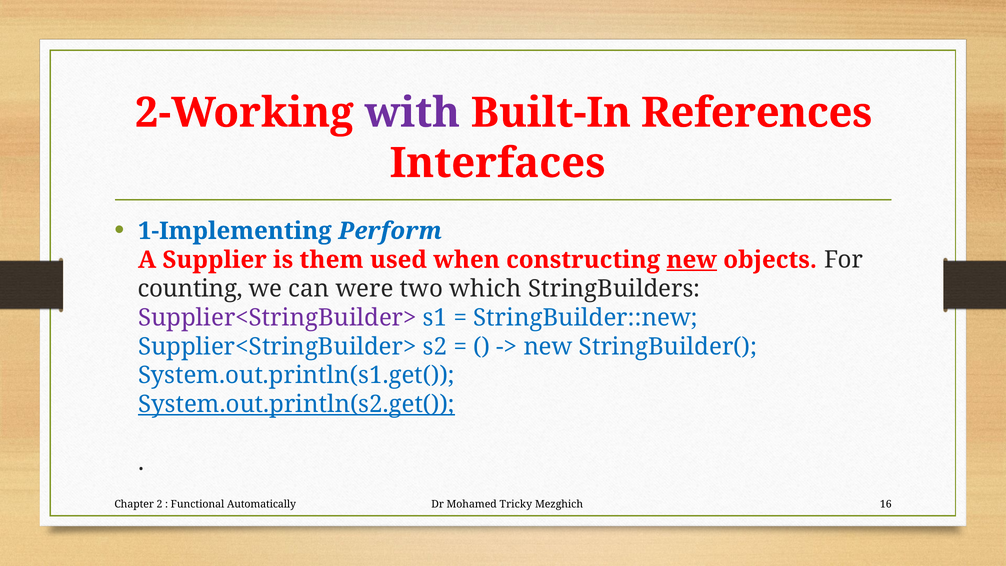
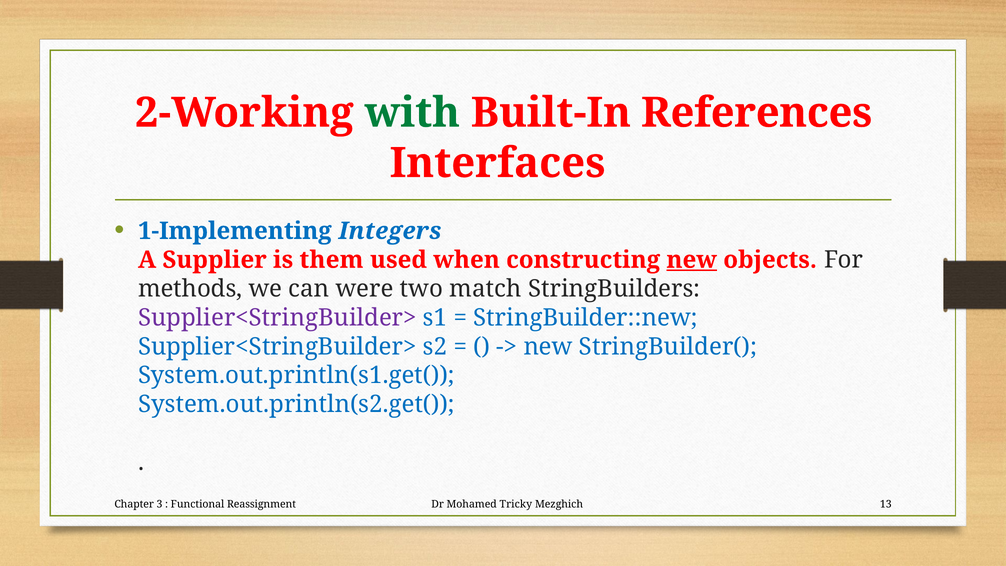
with colour: purple -> green (412, 113)
Perform: Perform -> Integers (390, 231)
counting: counting -> methods (190, 289)
which: which -> match (485, 289)
System.out.println(s2.get( underline: present -> none (296, 404)
2: 2 -> 3 (159, 504)
Automatically: Automatically -> Reassignment (262, 504)
16: 16 -> 13 (886, 504)
